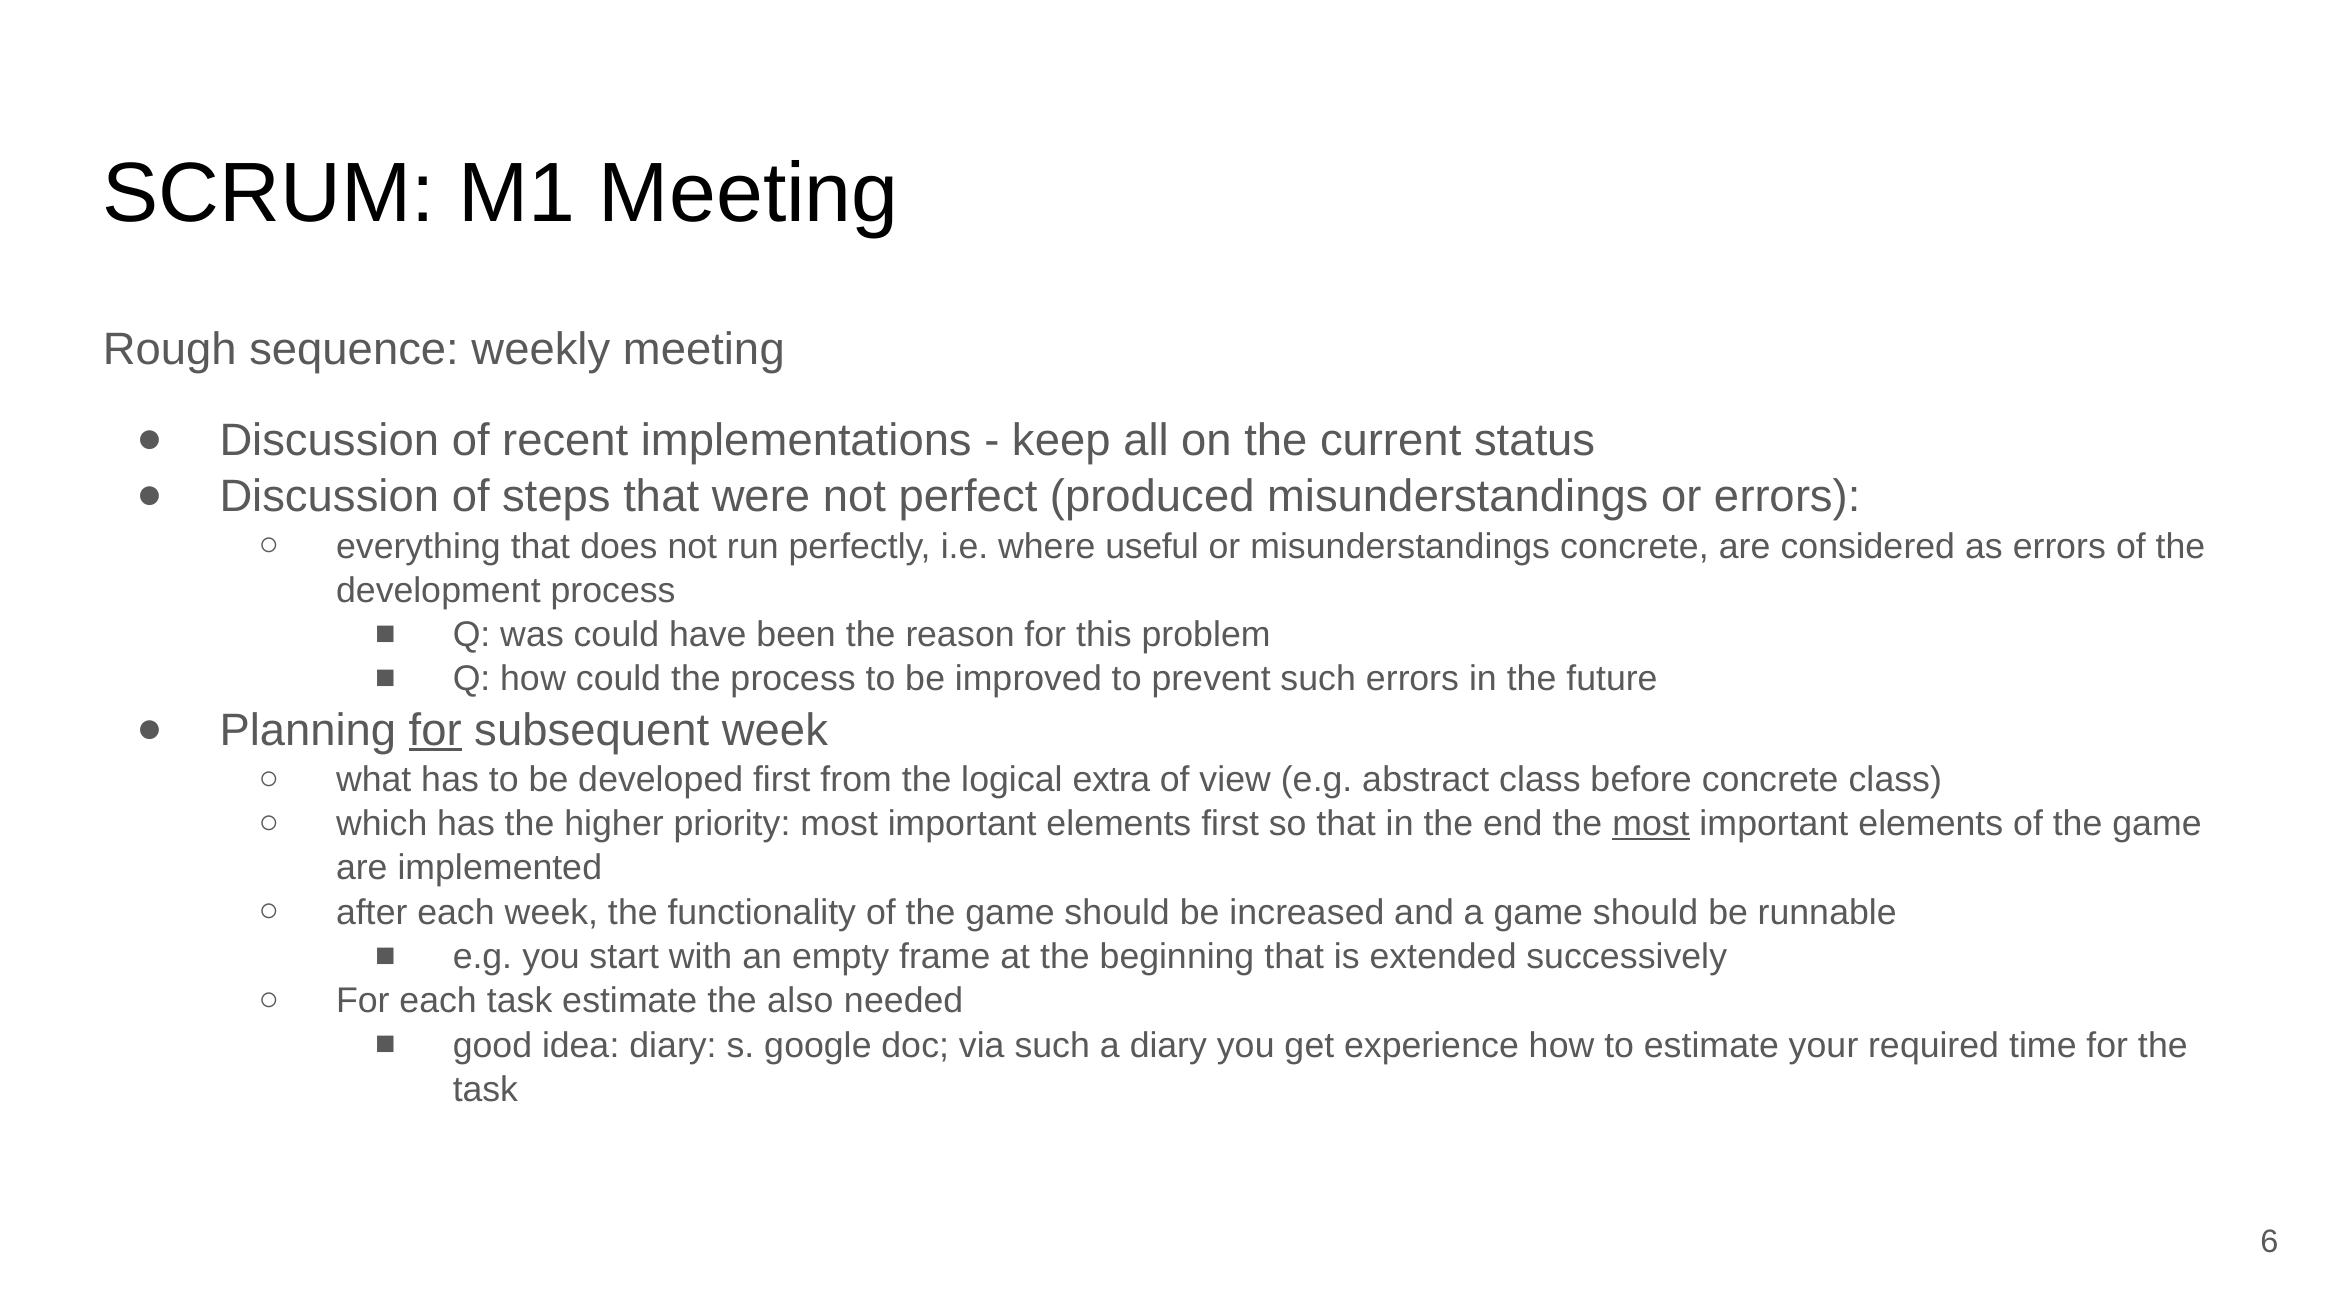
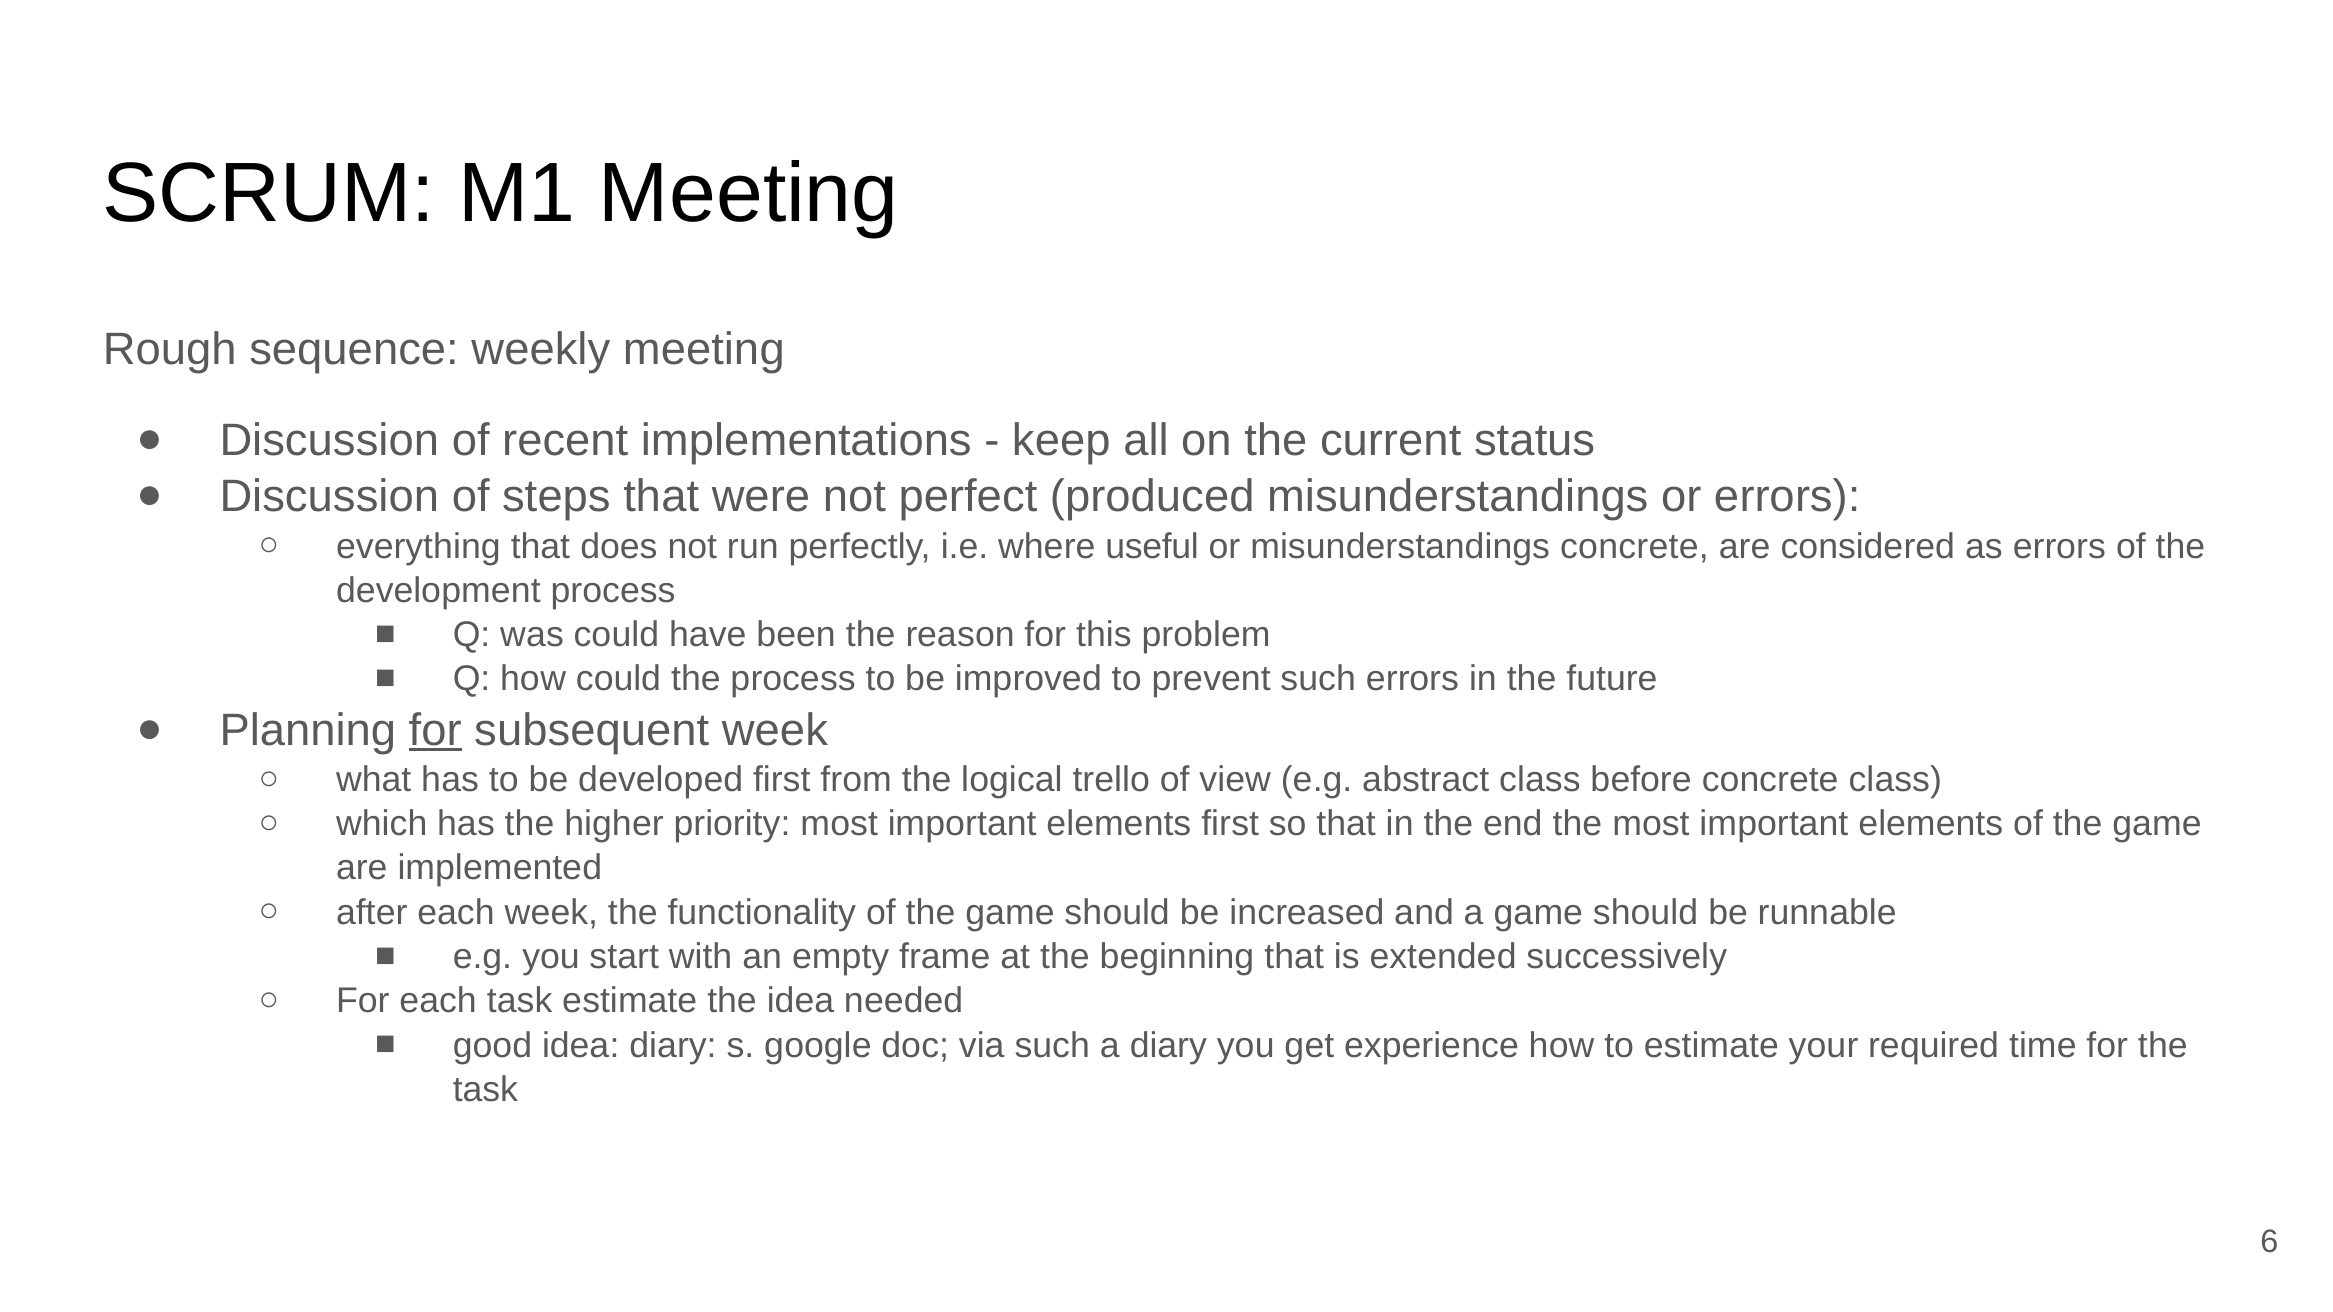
extra: extra -> trello (1111, 780)
most underline: present -> none (1651, 824)
the also: also -> idea (800, 1001)
